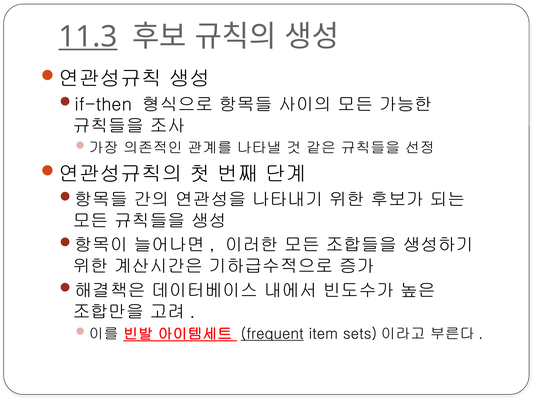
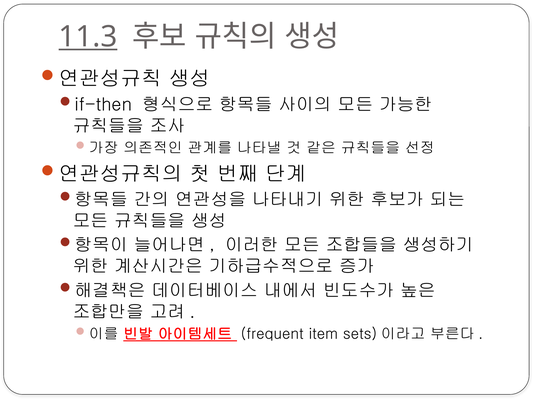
frequent underline: present -> none (272, 334)
